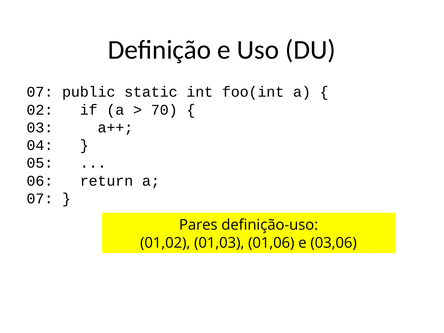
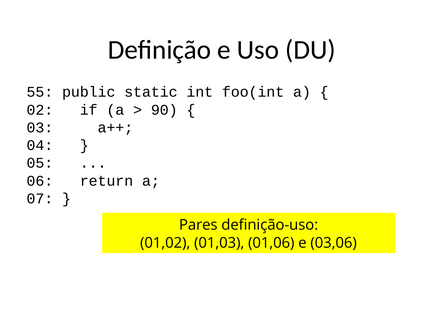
07: 07 -> 55 (40, 92)
70: 70 -> 90 (164, 110)
